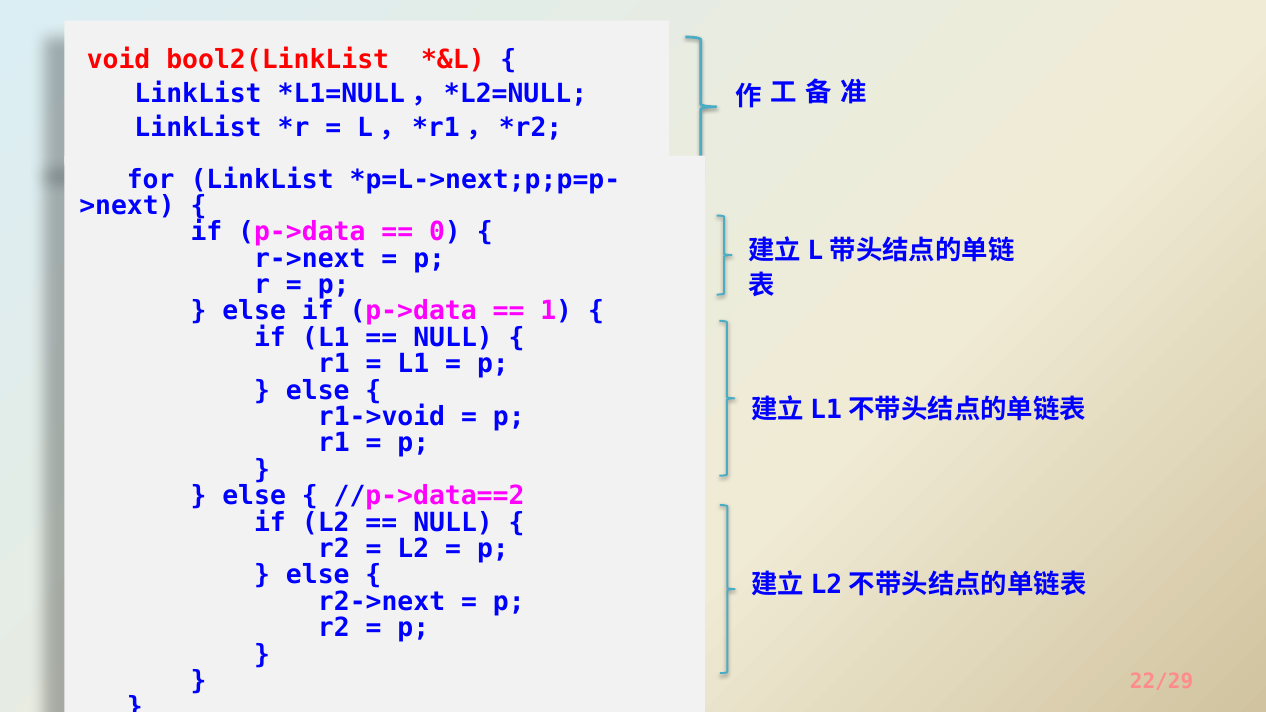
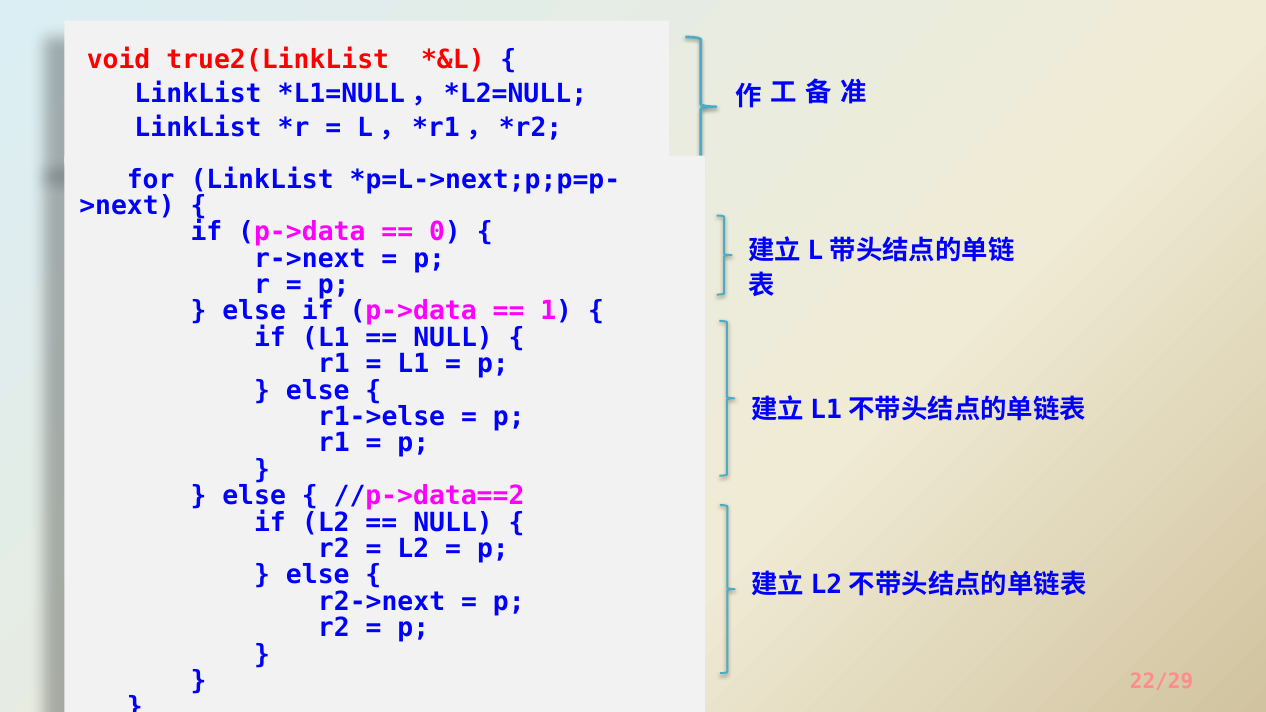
bool2(LinkList: bool2(LinkList -> true2(LinkList (278, 60)
r1->void: r1->void -> r1->else (382, 417)
